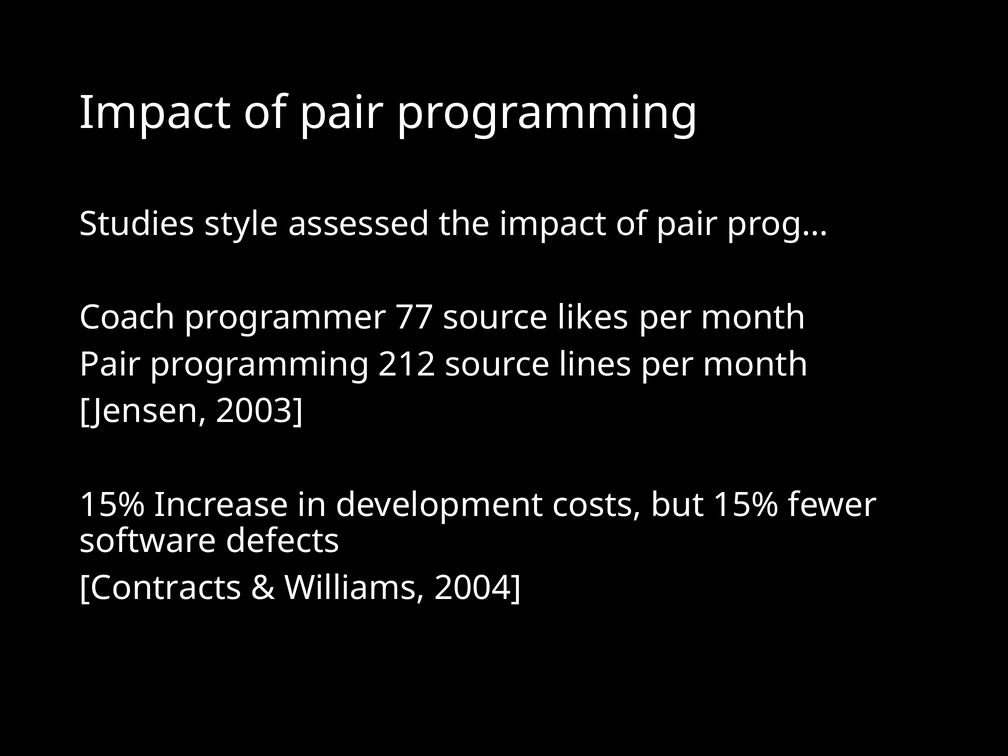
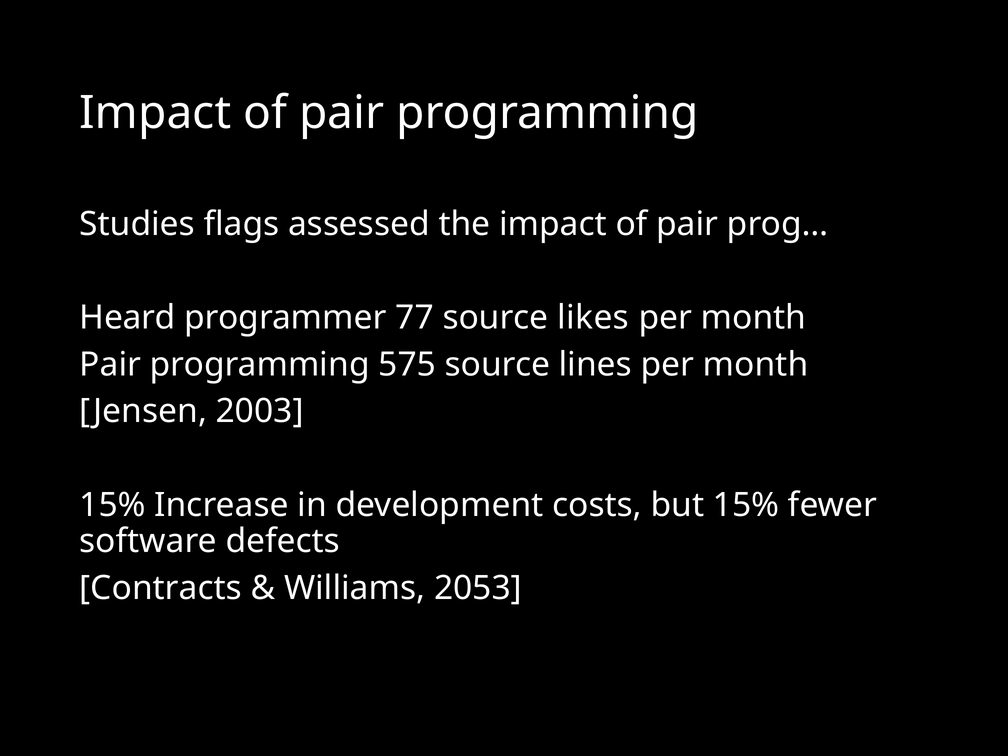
style: style -> flags (242, 224)
Coach: Coach -> Heard (127, 318)
212: 212 -> 575 (407, 365)
2004: 2004 -> 2053 (478, 588)
